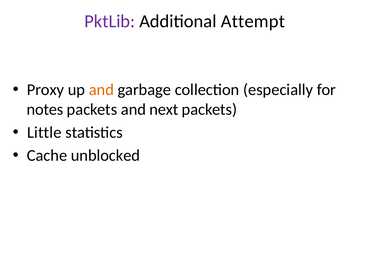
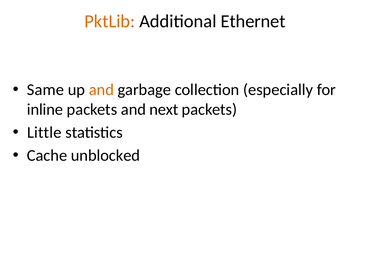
PktLib colour: purple -> orange (110, 21)
Attempt: Attempt -> Ethernet (253, 21)
Proxy: Proxy -> Same (45, 90)
notes: notes -> inline (45, 110)
